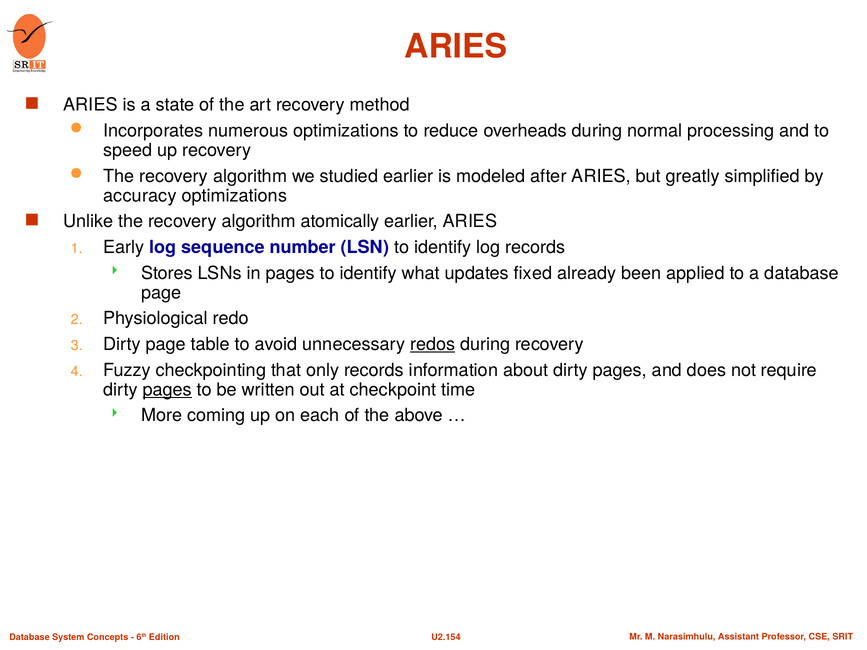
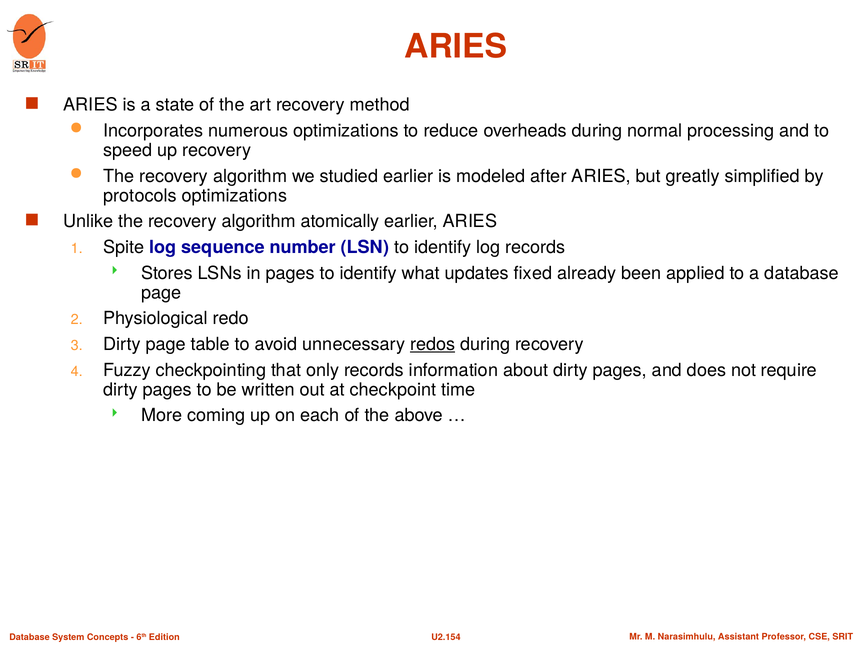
accuracy: accuracy -> protocols (140, 196)
Early: Early -> Spite (124, 247)
pages underline: present -> none (167, 390)
